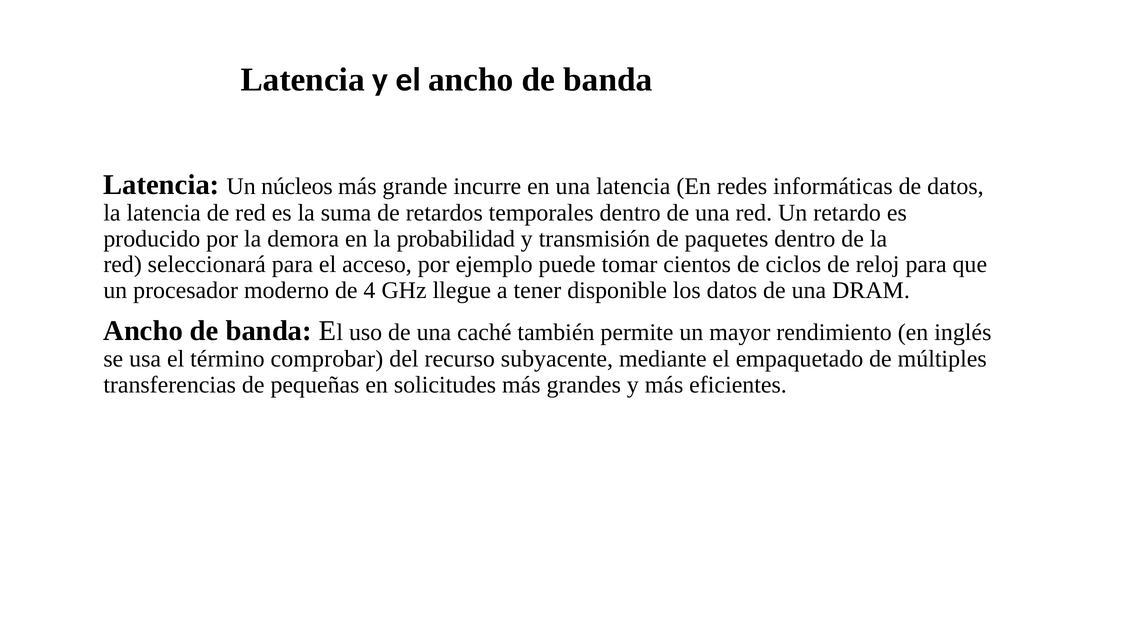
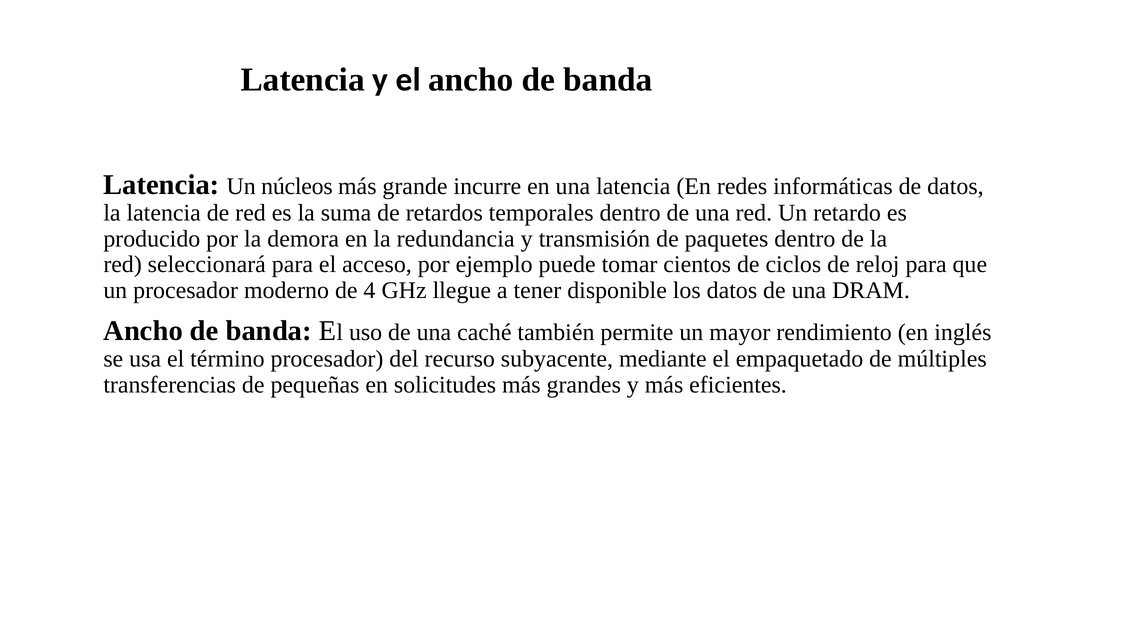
probabilidad: probabilidad -> redundancia (456, 239)
término comprobar: comprobar -> procesador (327, 359)
